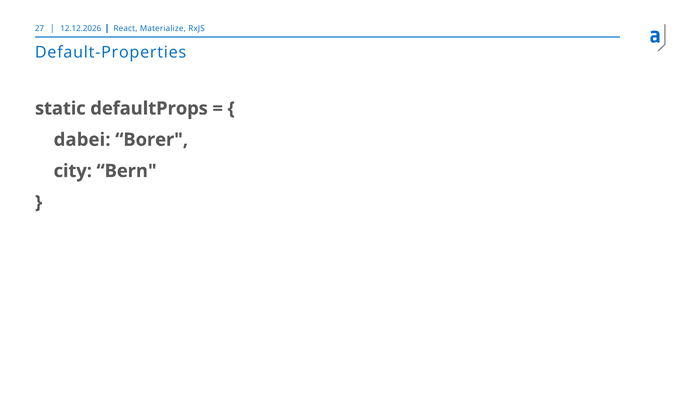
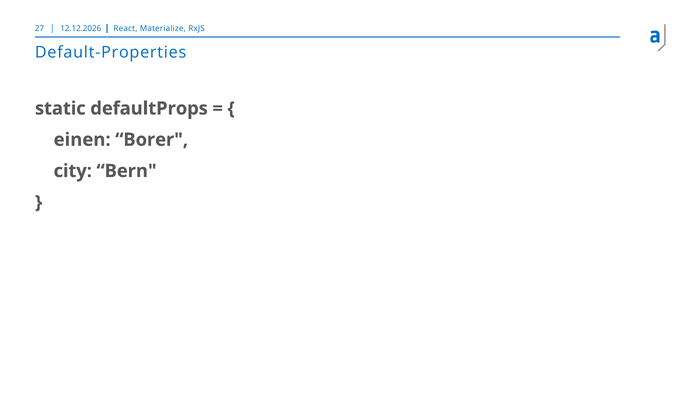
dabei: dabei -> einen (82, 140)
